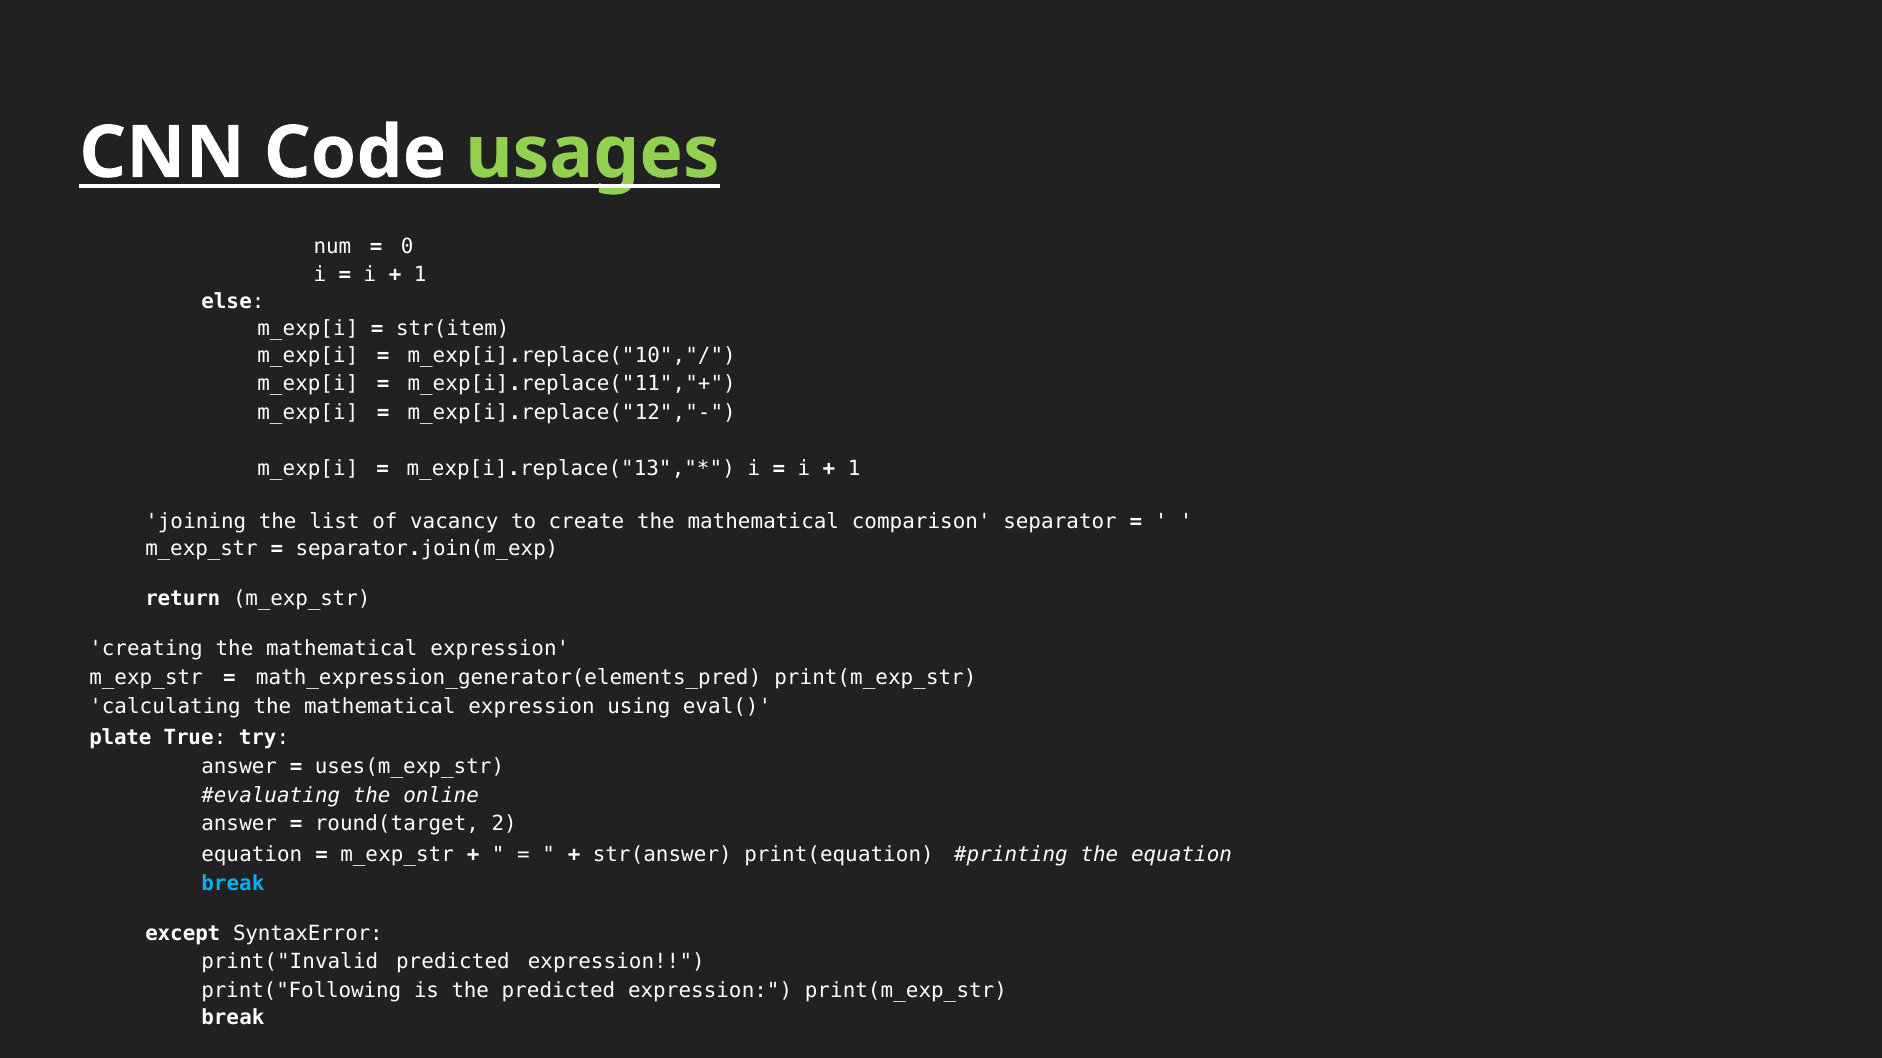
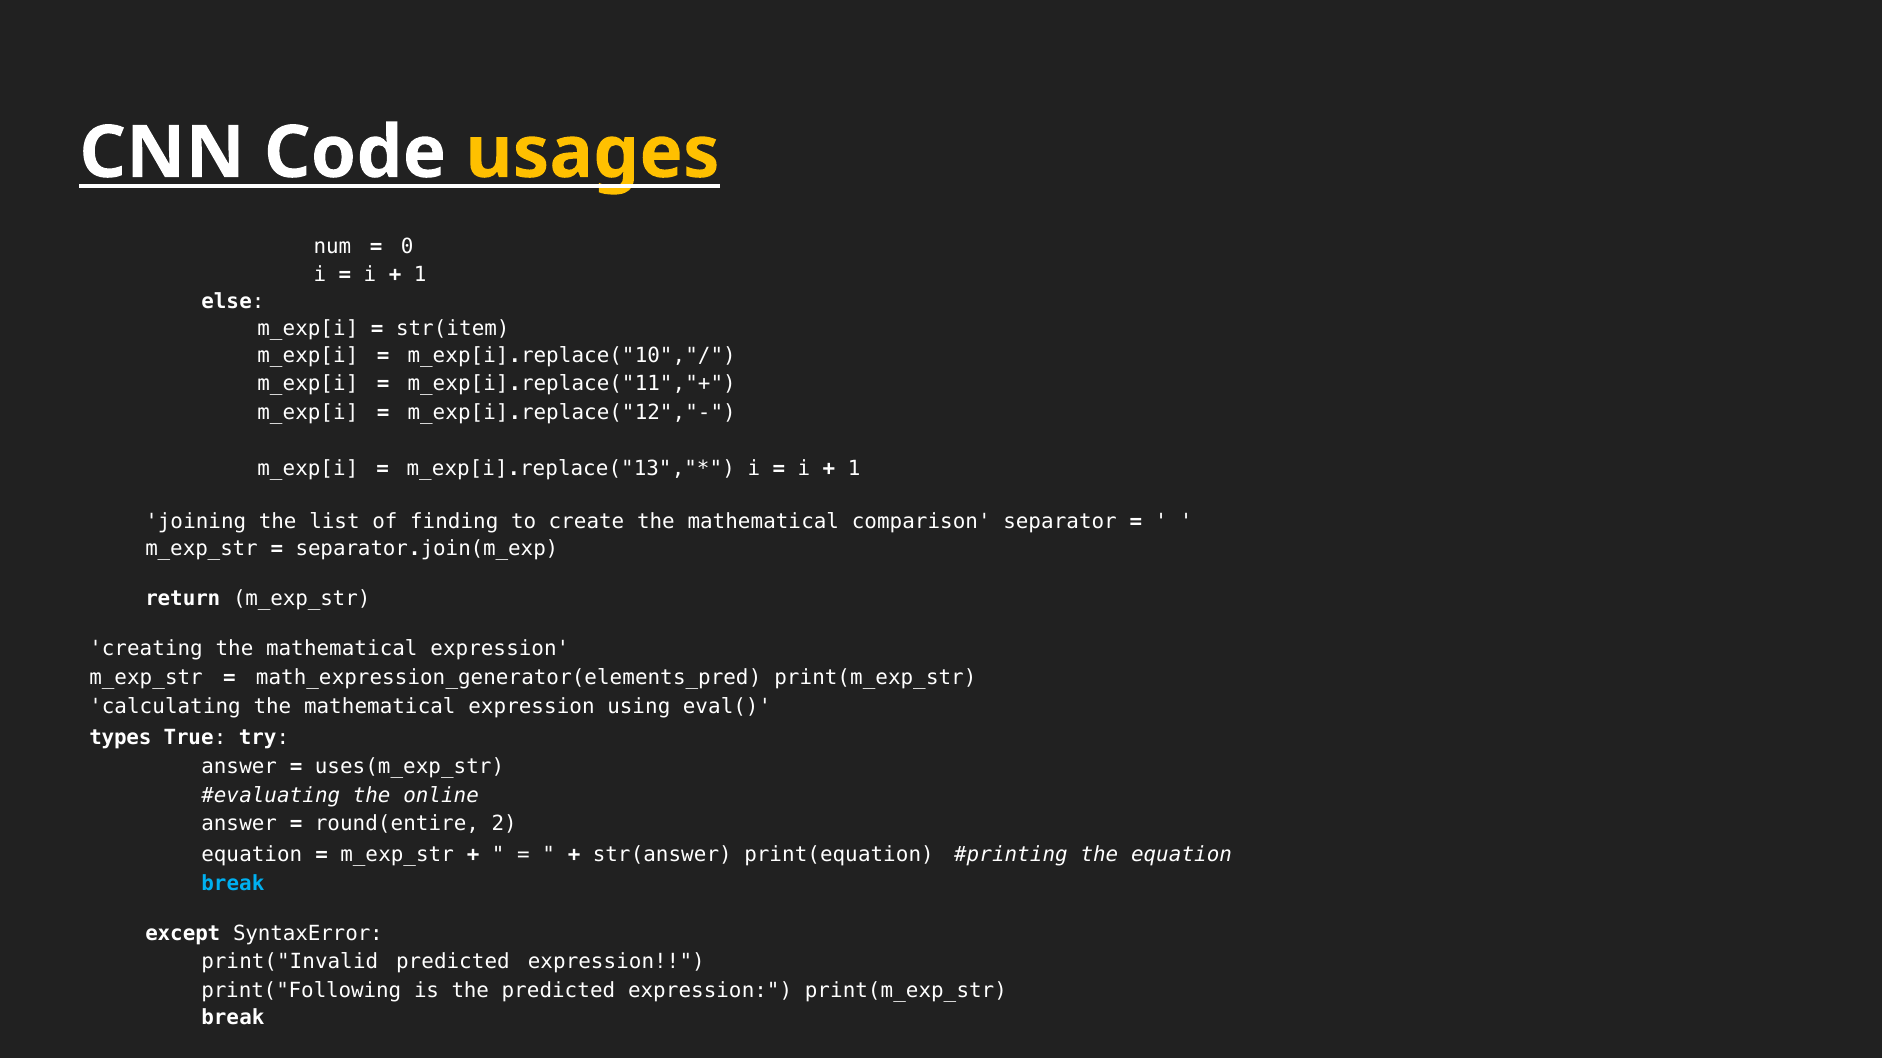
usages colour: light green -> yellow (592, 153)
vacancy: vacancy -> finding (454, 522)
plate: plate -> types (120, 738)
round(target: round(target -> round(entire (397, 824)
